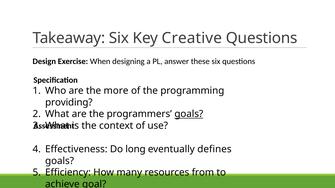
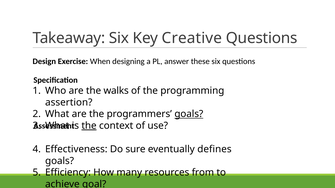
more: more -> walks (116, 91)
providing: providing -> assertion (69, 103)
the underline: none -> present (89, 126)
long: long -> sure (135, 149)
